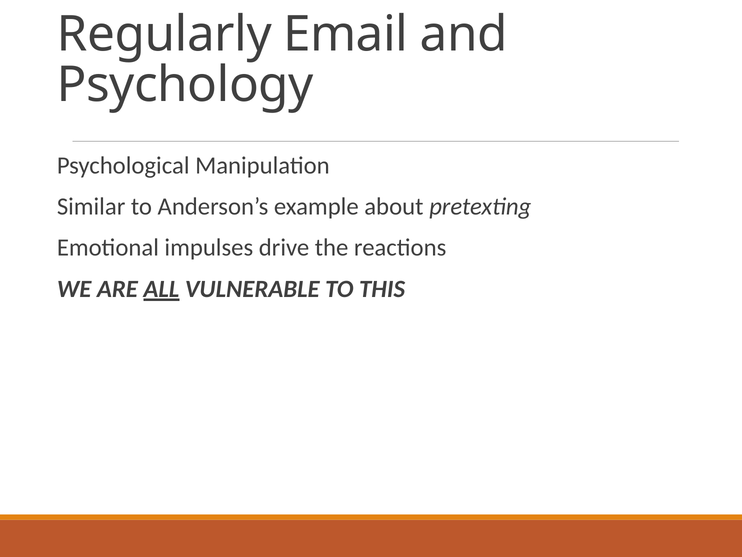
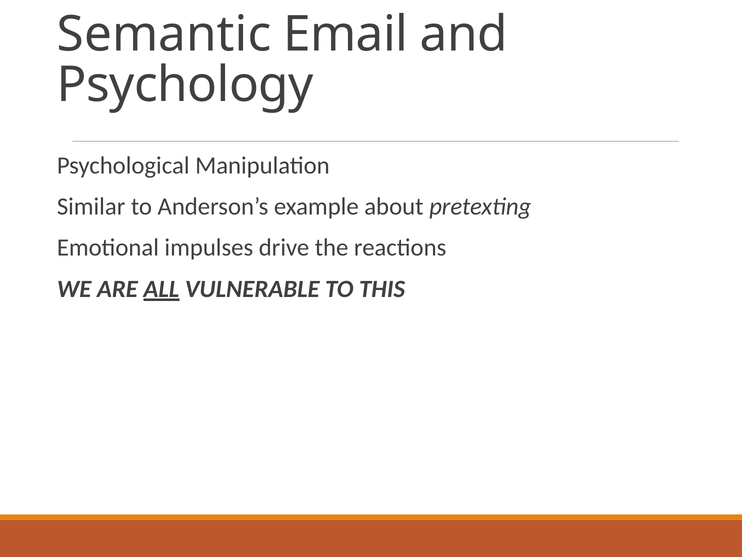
Regularly: Regularly -> Semantic (164, 34)
